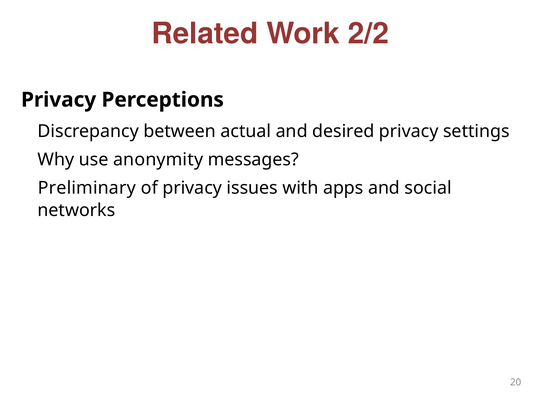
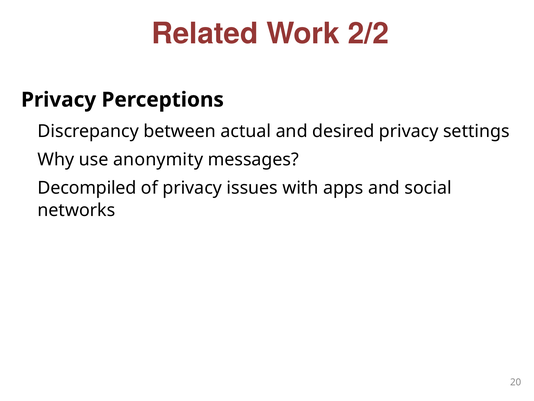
Preliminary: Preliminary -> Decompiled (87, 188)
